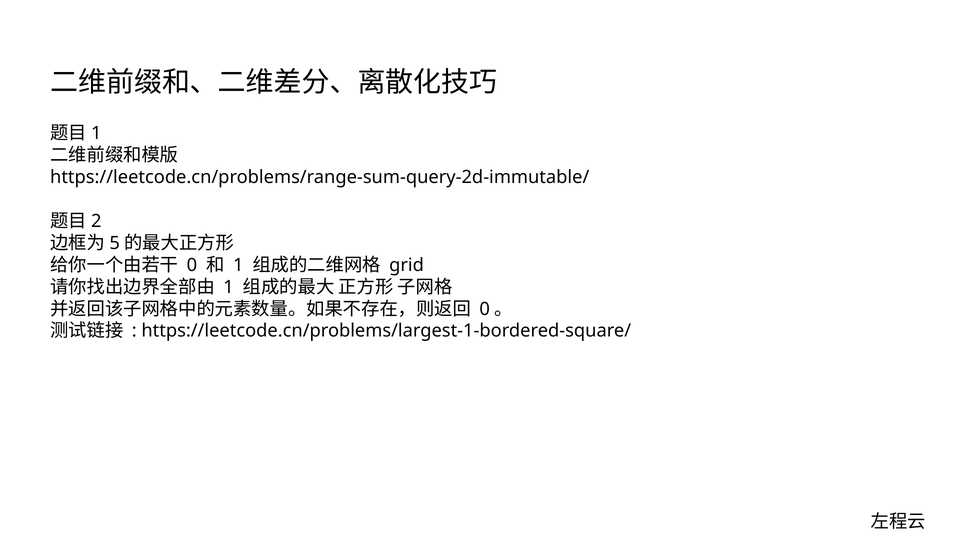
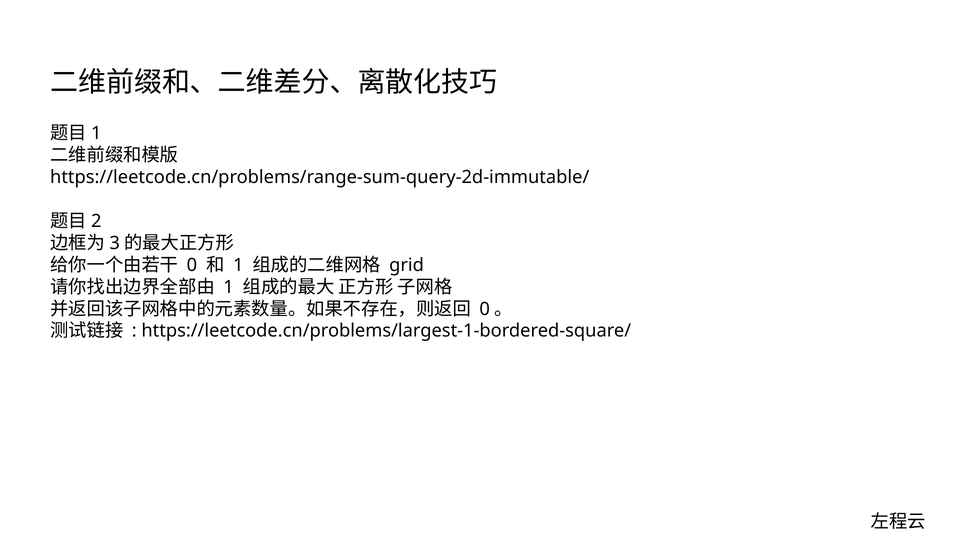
5: 5 -> 3 (115, 243)
